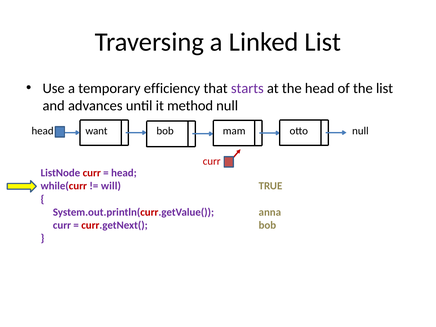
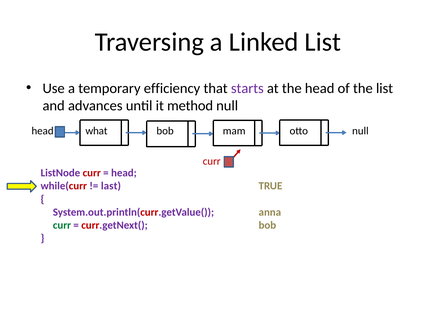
want: want -> what (96, 131)
will: will -> last (111, 186)
curr colour: purple -> green (62, 225)
